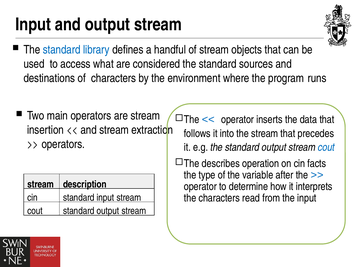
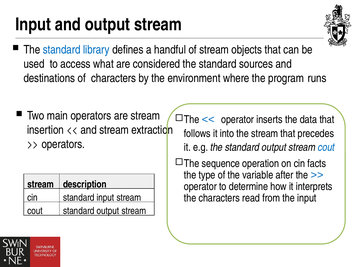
describes: describes -> sequence (221, 164)
